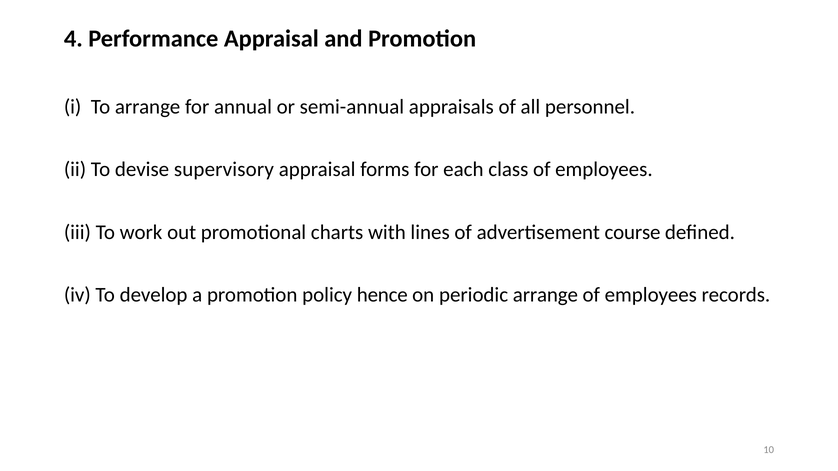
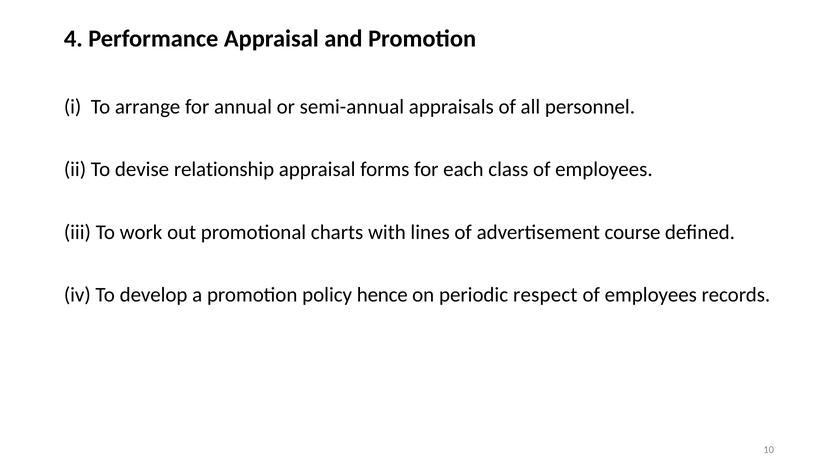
supervisory: supervisory -> relationship (224, 170)
periodic arrange: arrange -> respect (545, 295)
